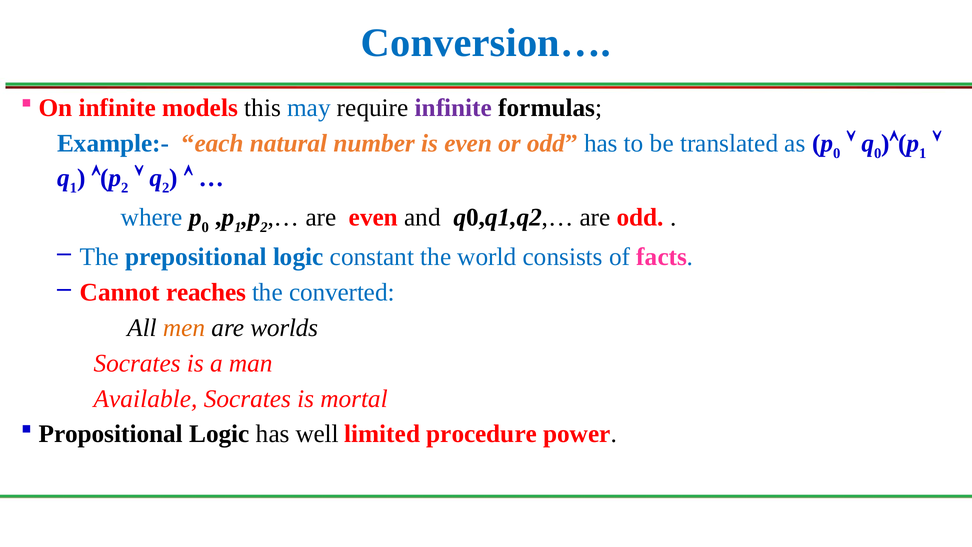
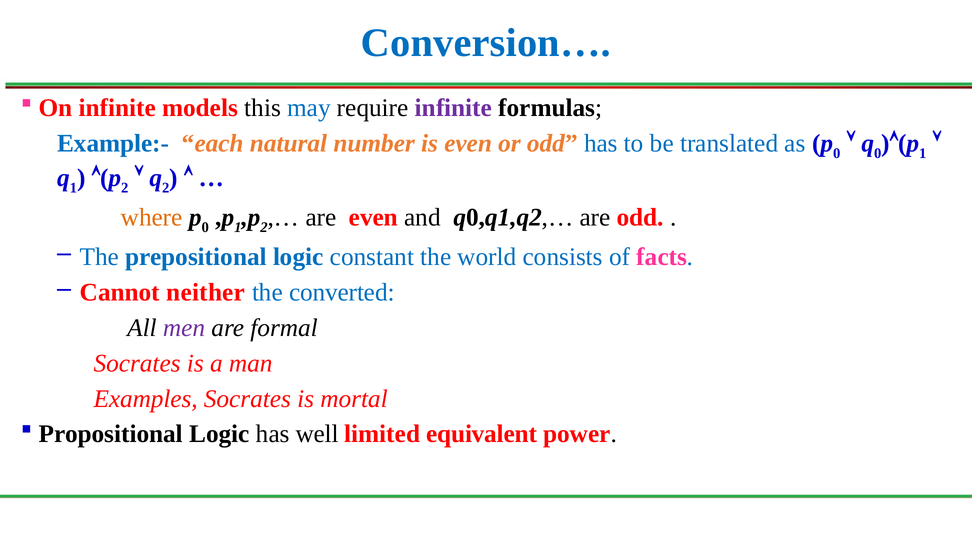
where colour: blue -> orange (152, 217)
reaches: reaches -> neither (206, 292)
men colour: orange -> purple (184, 328)
worlds: worlds -> formal (284, 328)
Available: Available -> Examples (146, 399)
procedure: procedure -> equivalent (482, 434)
